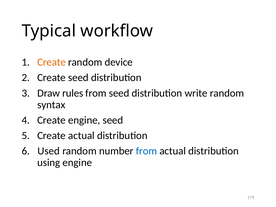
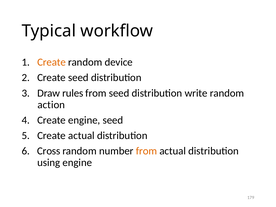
syntax: syntax -> action (51, 105)
Used: Used -> Cross (49, 151)
from colour: blue -> orange (146, 151)
